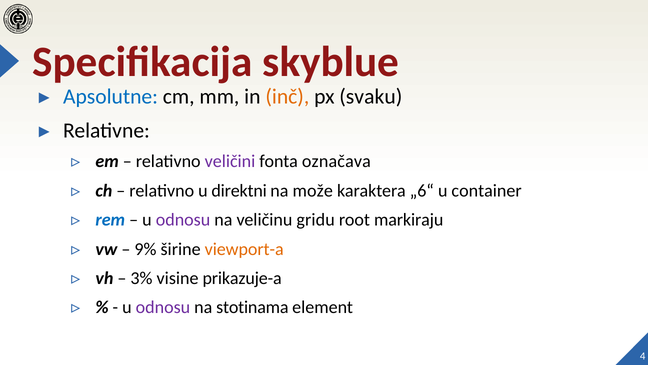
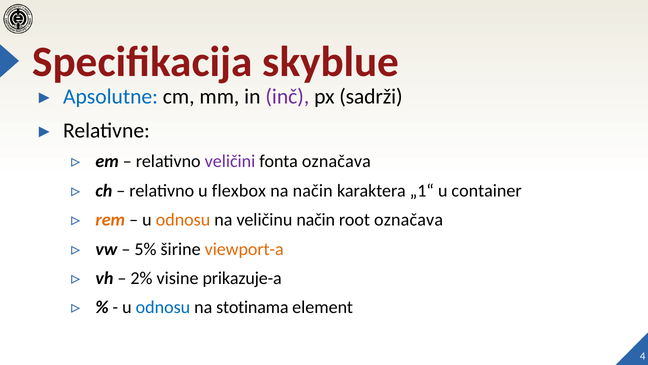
inč colour: orange -> purple (287, 96)
svaku: svaku -> sadrži (371, 96)
direktni: direktni -> flexbox (239, 190)
na može: može -> način (313, 190)
„6“: „6“ -> „1“ (422, 190)
rem colour: blue -> orange (110, 220)
odnosu colour: purple -> orange (183, 220)
veličinu gridu: gridu -> način (316, 220)
root markiraju: markiraju -> označava (409, 220)
9%: 9% -> 5% (145, 249)
3%: 3% -> 2% (141, 278)
odnosu colour: purple -> blue (163, 307)
